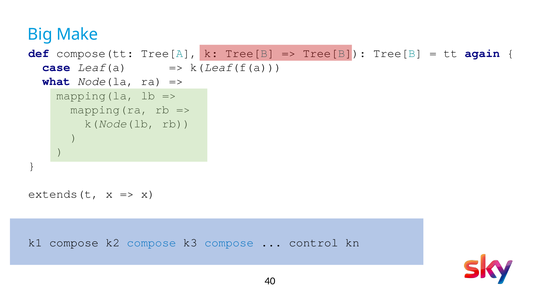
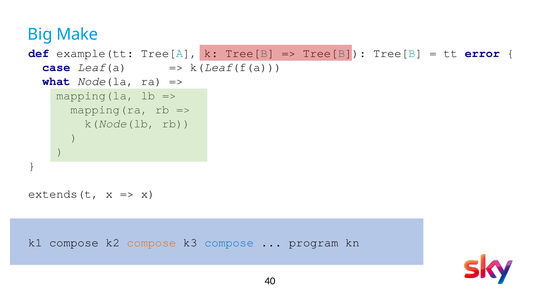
compose(tt: compose(tt -> example(tt (95, 53)
again: again -> error (482, 53)
compose colour: blue -> orange (152, 242)
control: control -> program (314, 242)
